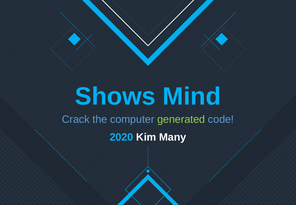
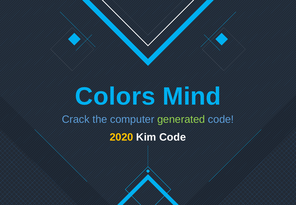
Shows: Shows -> Colors (115, 96)
2020 colour: light blue -> yellow (121, 137)
Kim Many: Many -> Code (173, 137)
